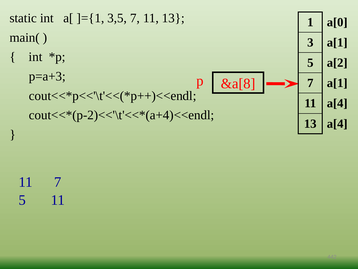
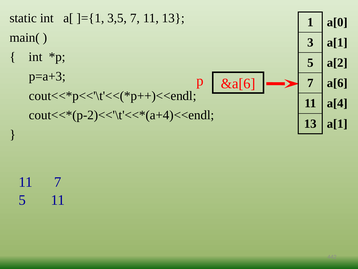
&a[8: &a[8 -> &a[6 (238, 84)
a[1: a[1 -> a[6 (337, 83)
a[4: a[4 -> a[1 (337, 123)
